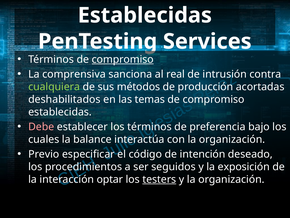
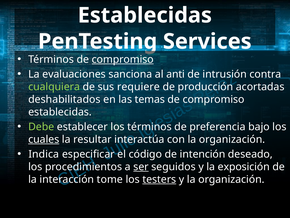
comprensiva: comprensiva -> evaluaciones (74, 74)
real: real -> anti (176, 74)
métodos: métodos -> requiere (138, 87)
Debe colour: pink -> light green (41, 127)
cuales underline: none -> present (44, 139)
balance: balance -> resultar (92, 139)
Previo: Previo -> Indica (44, 154)
ser underline: none -> present (141, 166)
optar: optar -> tome (110, 179)
